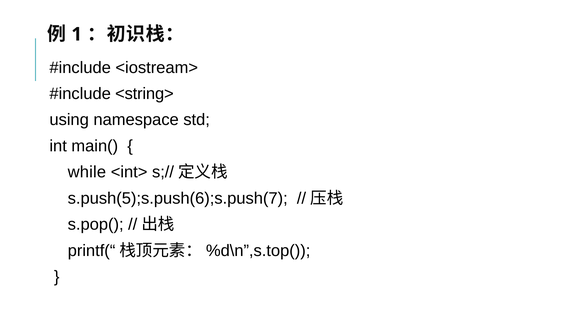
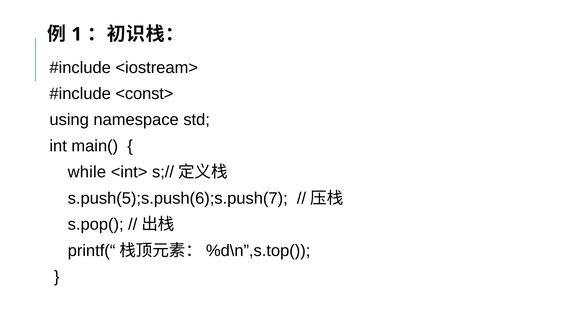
<string>: <string> -> <const> (144, 94)
